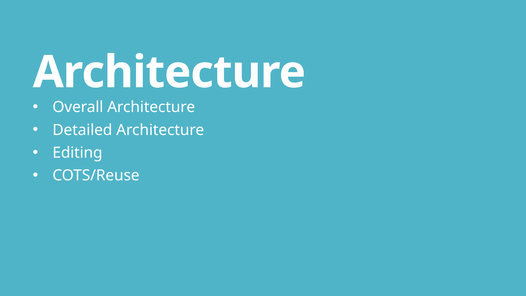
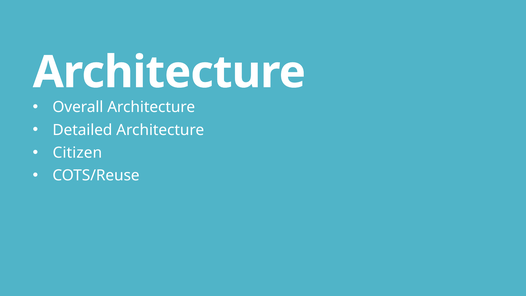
Editing: Editing -> Citizen (77, 153)
